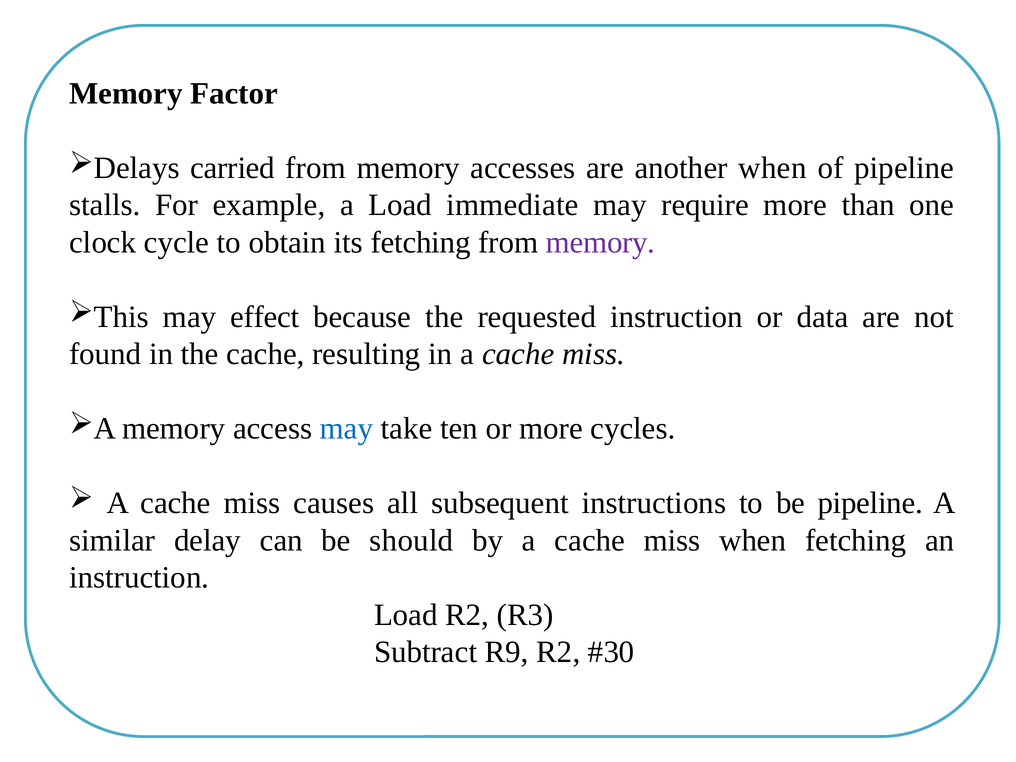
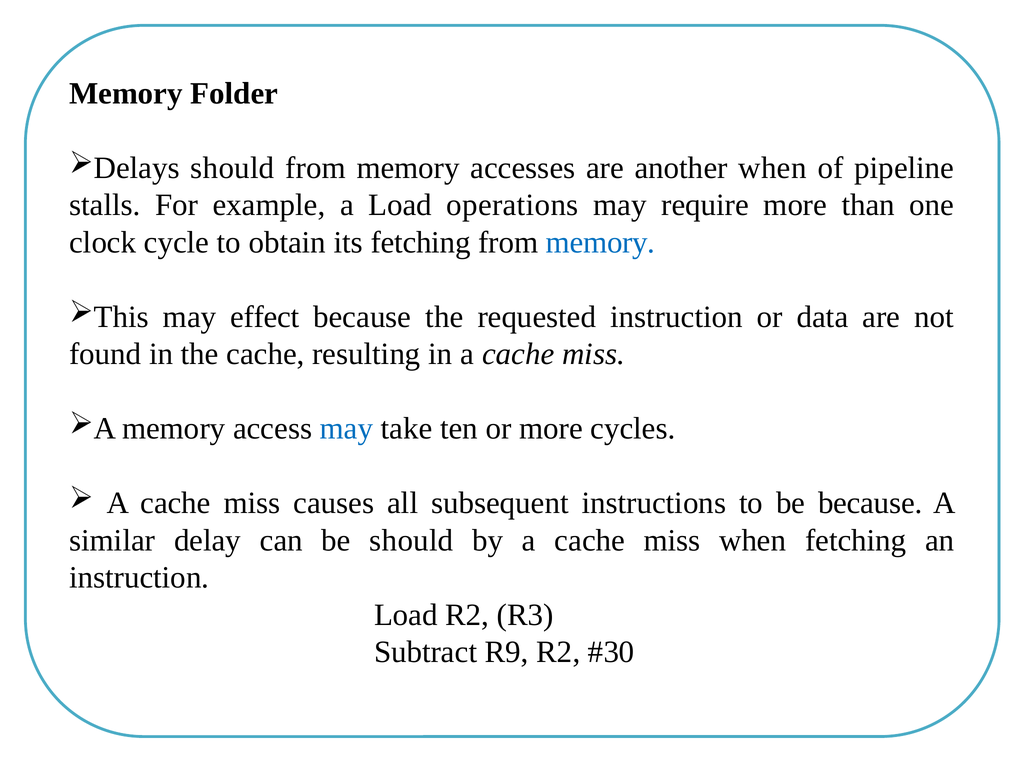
Factor: Factor -> Folder (234, 93)
carried: carried -> should (232, 168)
immediate: immediate -> operations (512, 205)
memory colour: purple -> blue (601, 242)
be pipeline: pipeline -> because (870, 503)
